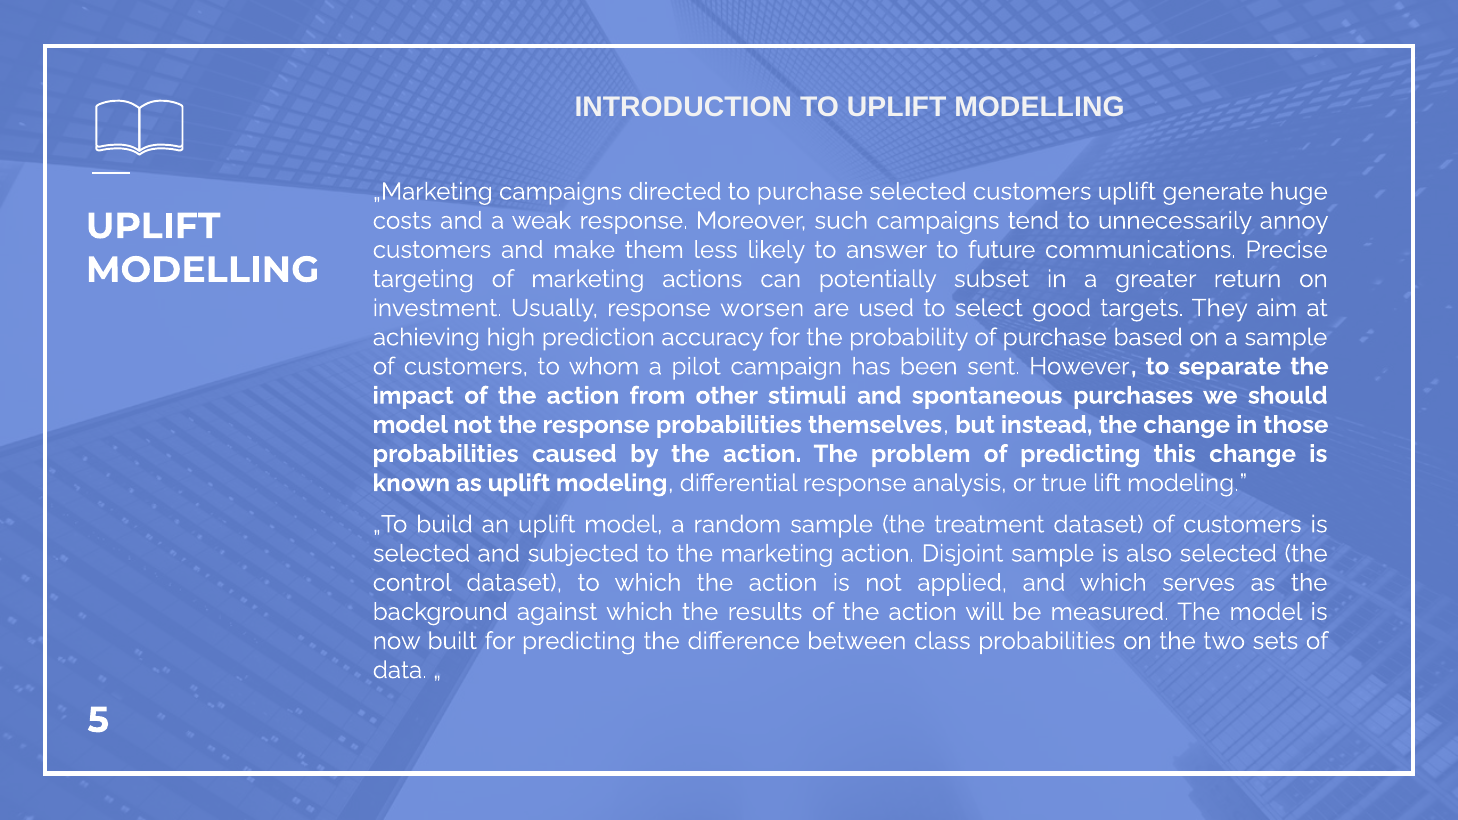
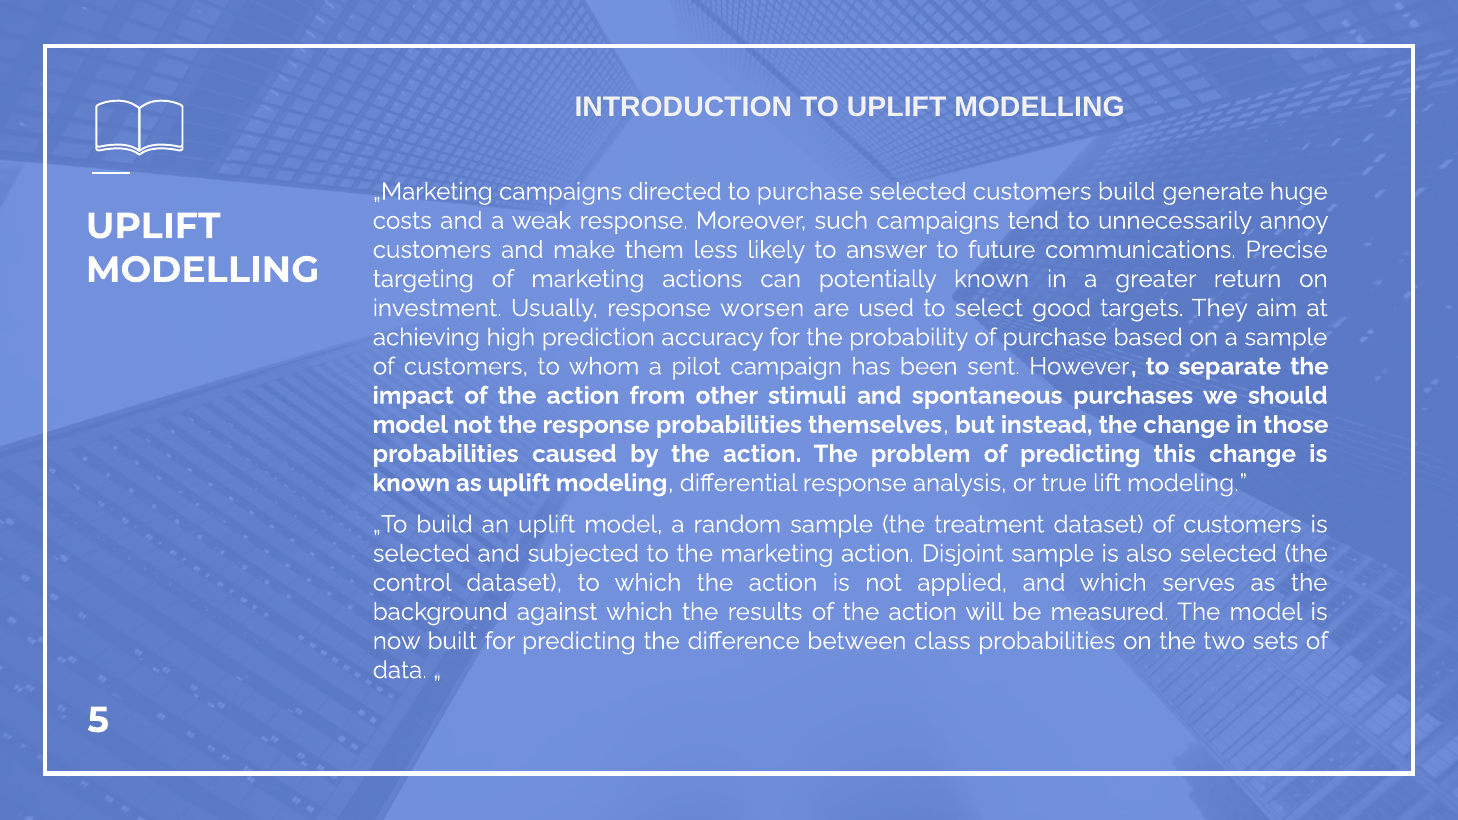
customers uplift: uplift -> build (1127, 192)
potentially subset: subset -> known (992, 279)
